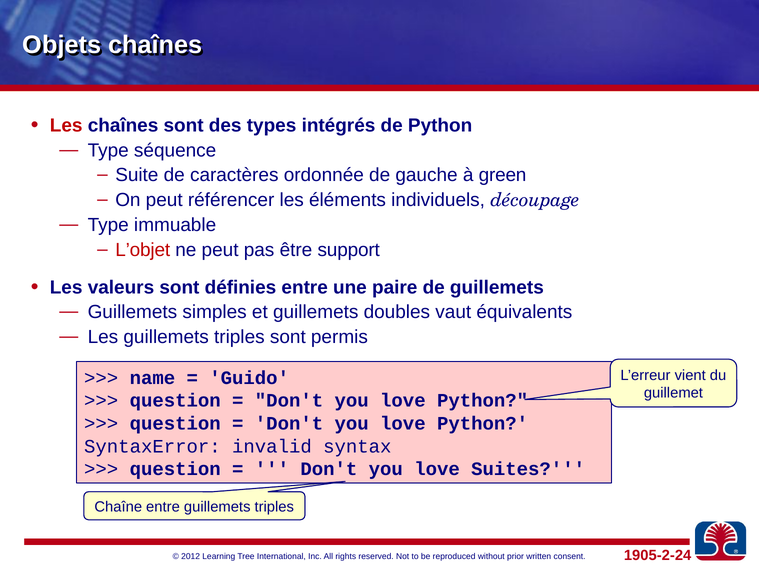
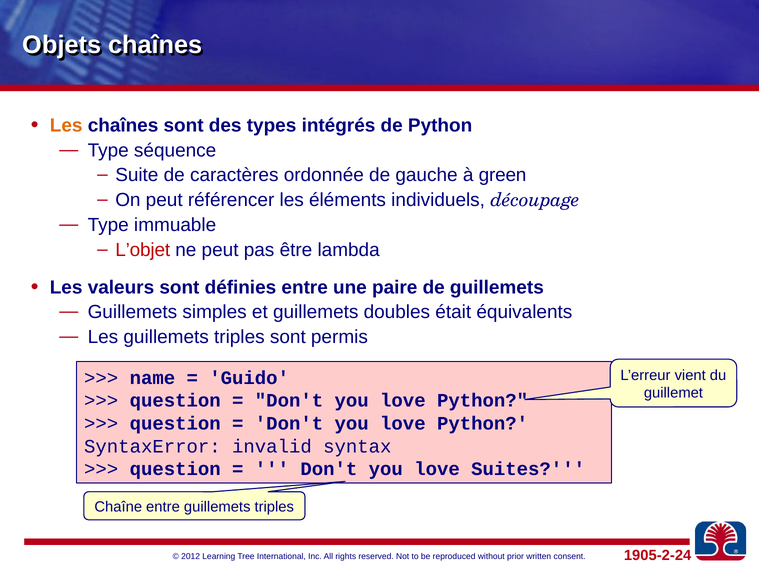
Les colour: red -> orange (66, 125)
support: support -> lambda (349, 250)
vaut: vaut -> était (453, 312)
